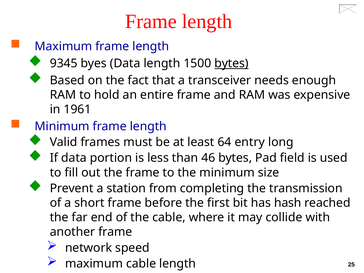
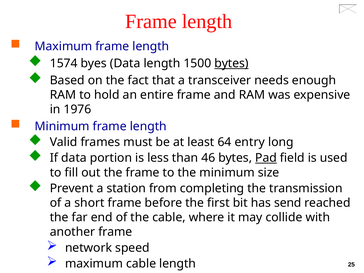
9345: 9345 -> 1574 (64, 63)
1961: 1961 -> 1976 (77, 109)
Pad underline: none -> present (266, 158)
hash: hash -> send (288, 203)
